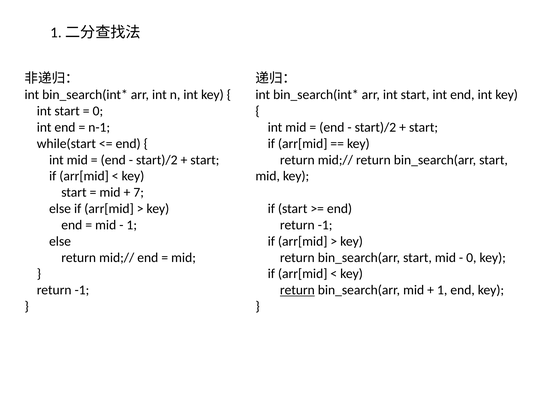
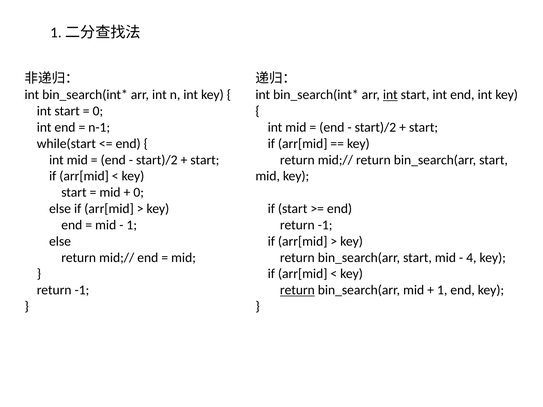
int underline: none -> present (390, 95)
7: 7 -> 0 (139, 193)
0: 0 -> 4 (471, 258)
